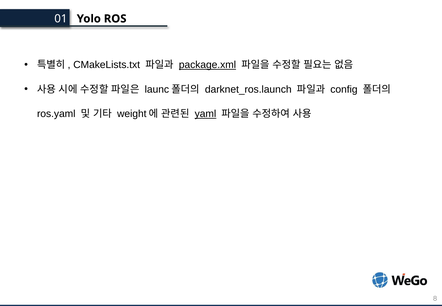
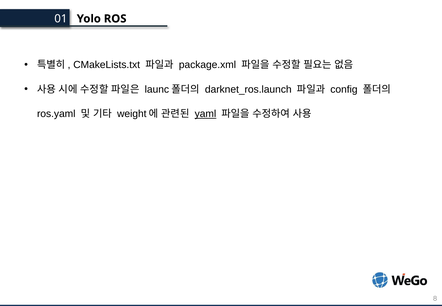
package.xml underline: present -> none (207, 65)
